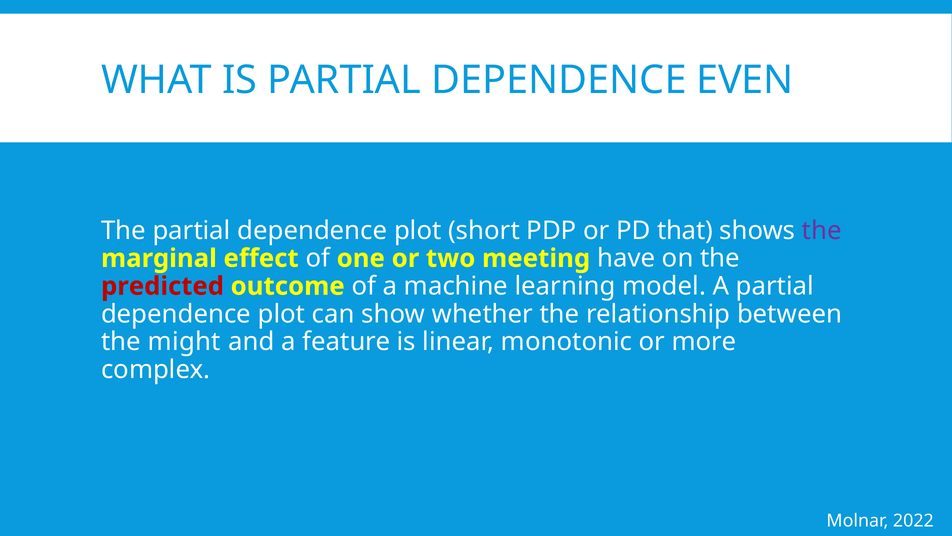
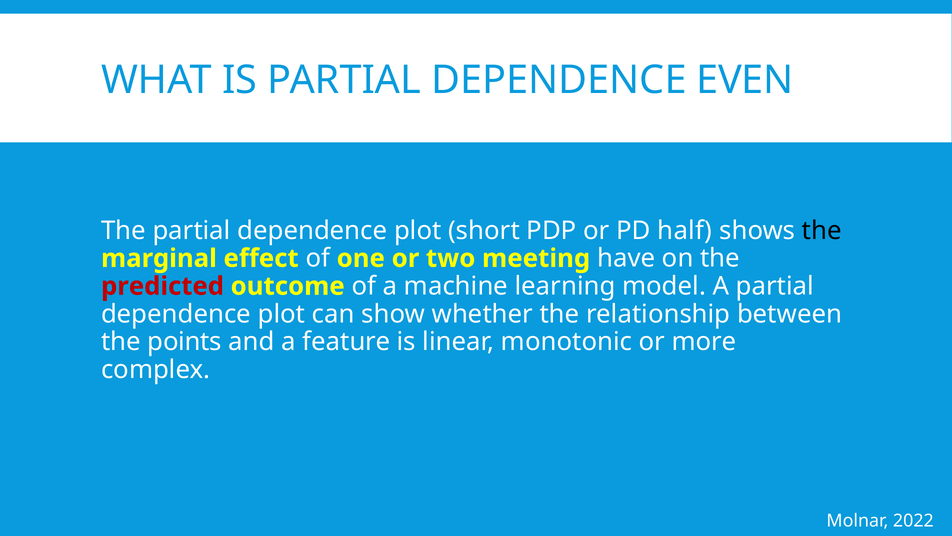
that: that -> half (685, 230)
the colour: purple -> black (822, 230)
might: might -> points (185, 342)
